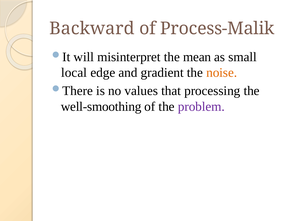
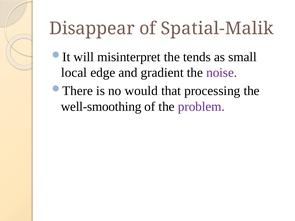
Backward: Backward -> Disappear (92, 29)
Process-Malik: Process-Malik -> Spatial-Malik (217, 29)
mean: mean -> tends (197, 57)
noise colour: orange -> purple (222, 73)
values: values -> would (141, 91)
